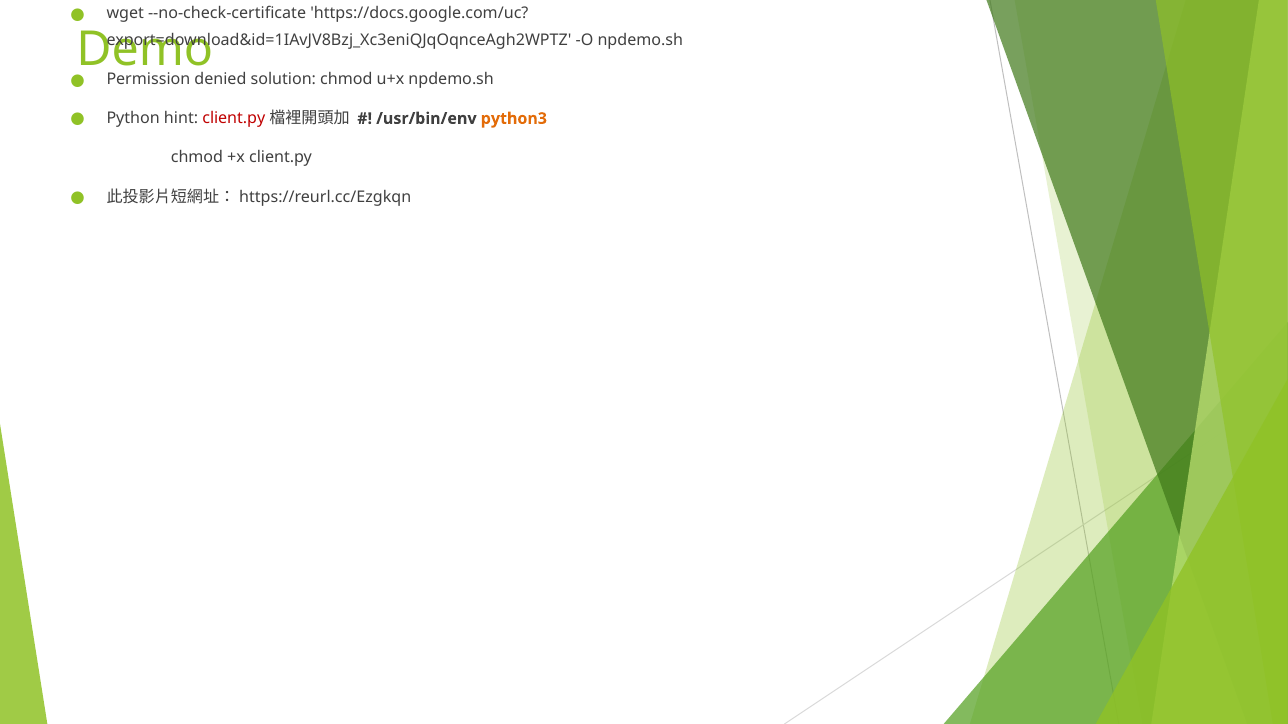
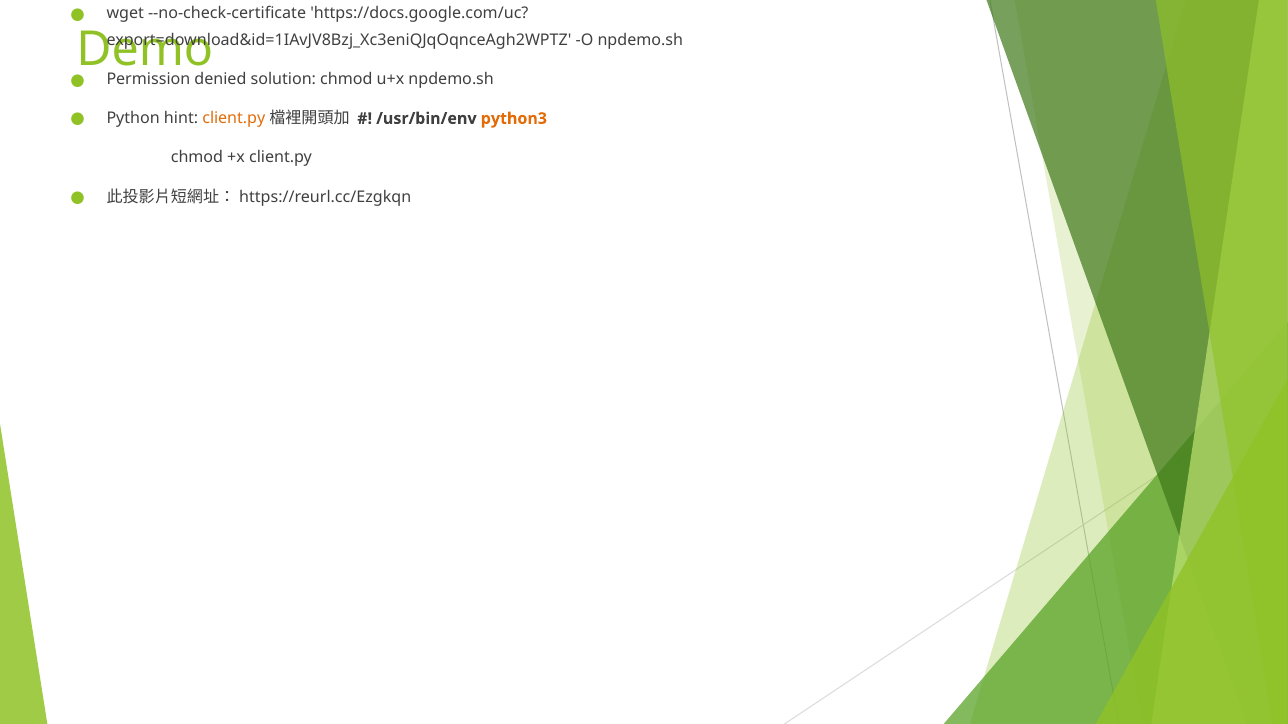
client.py colour: red -> orange (234, 119)
